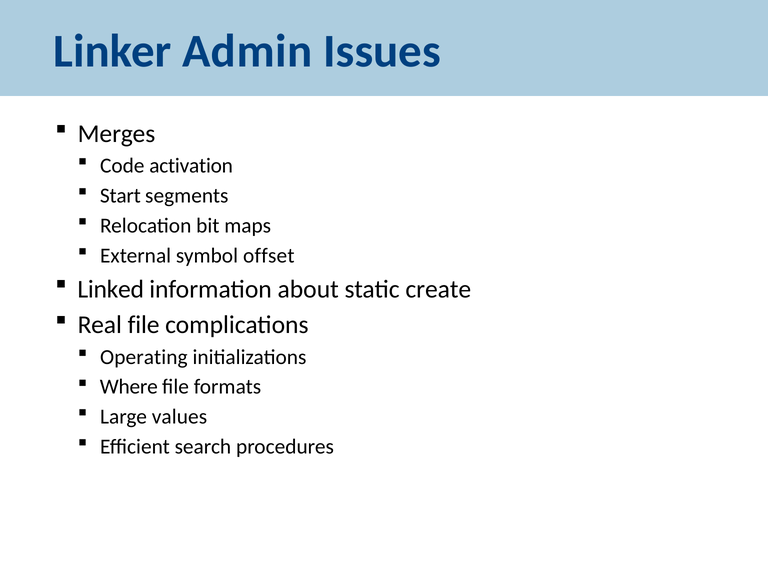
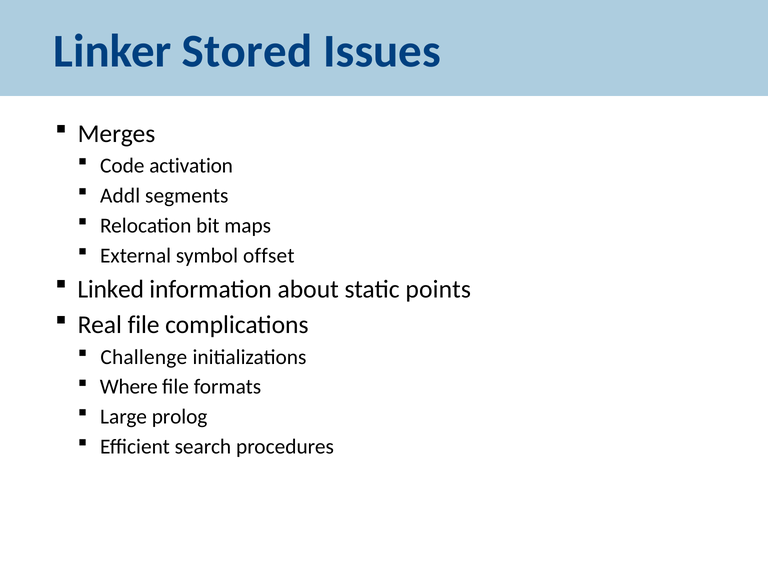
Admin: Admin -> Stored (247, 51)
Start: Start -> Addl (120, 196)
create: create -> points (438, 289)
Operating: Operating -> Challenge (144, 357)
values: values -> prolog (180, 417)
